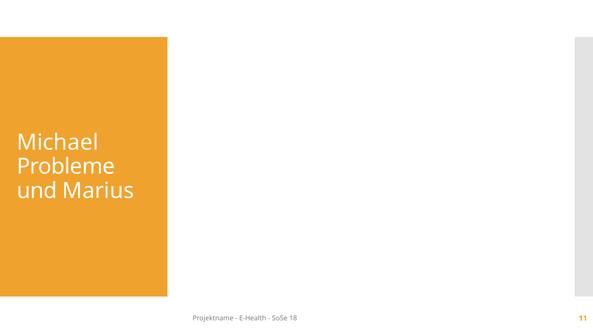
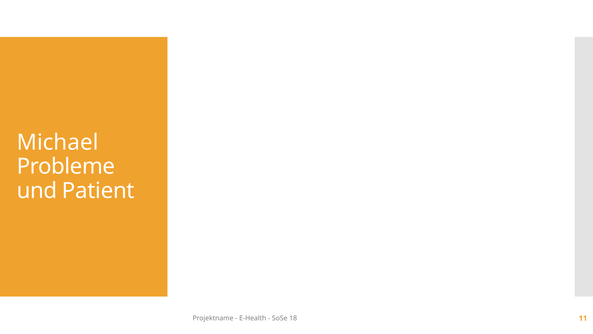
Marius: Marius -> Patient (98, 190)
